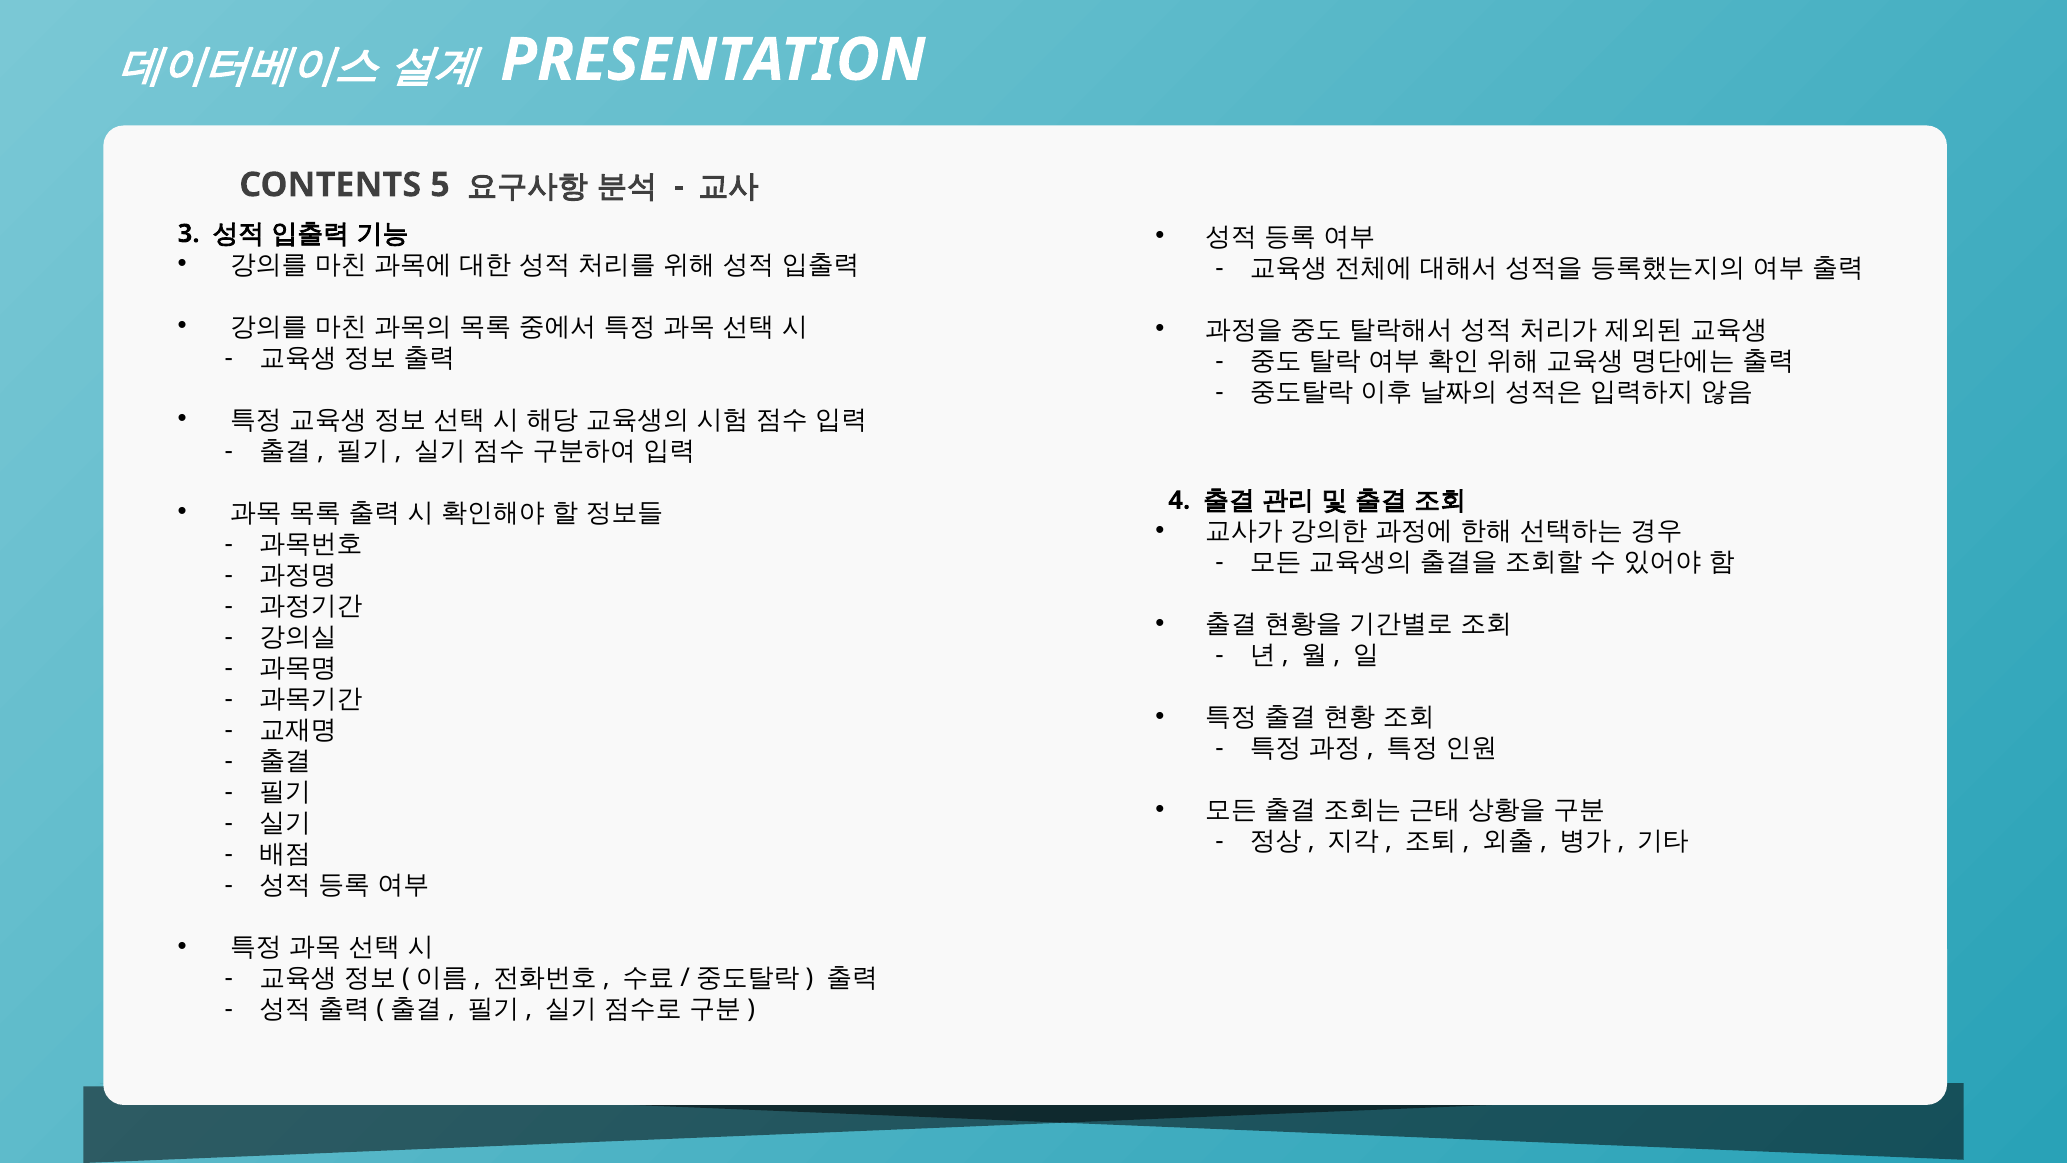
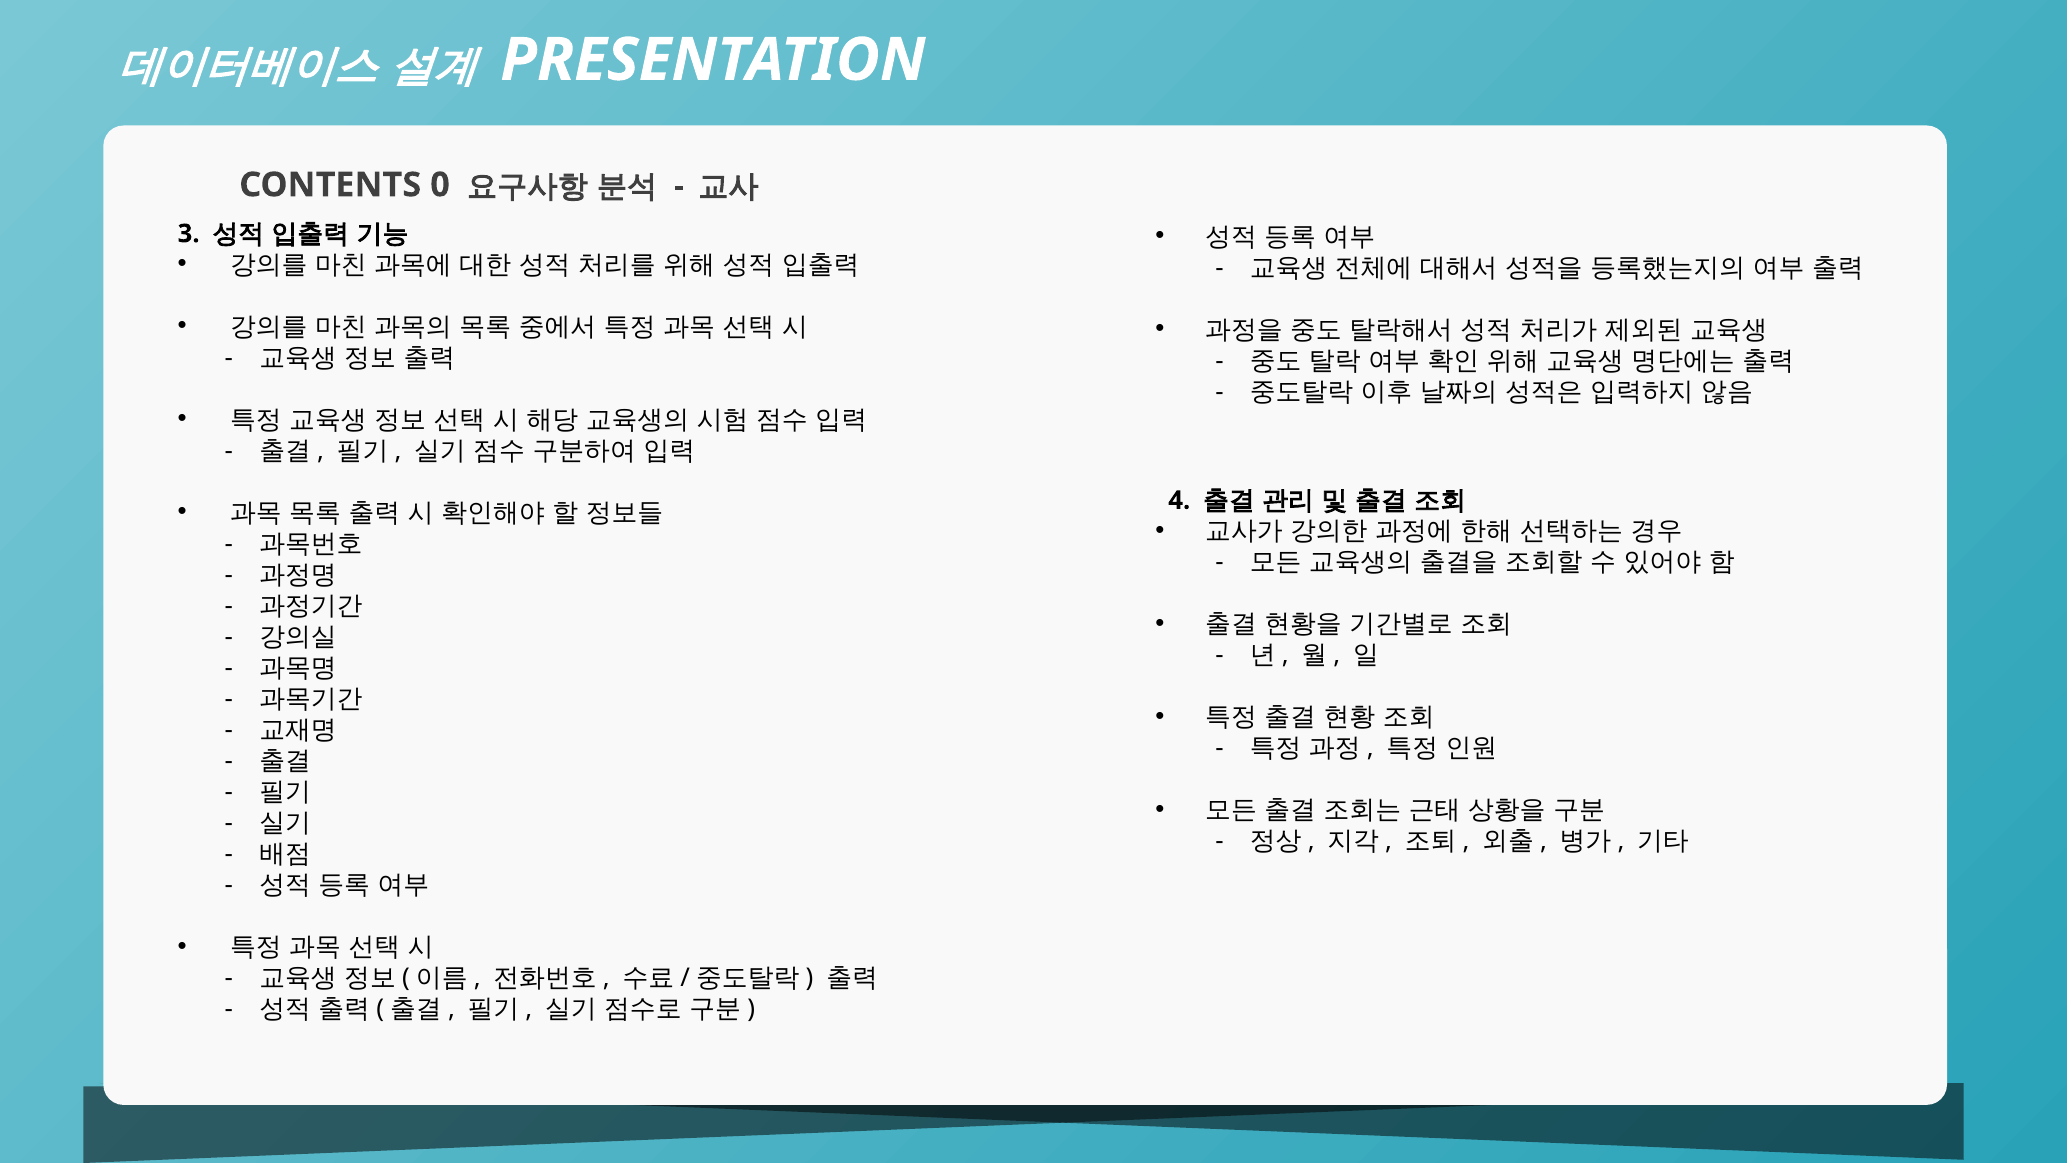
5: 5 -> 0 (440, 185)
